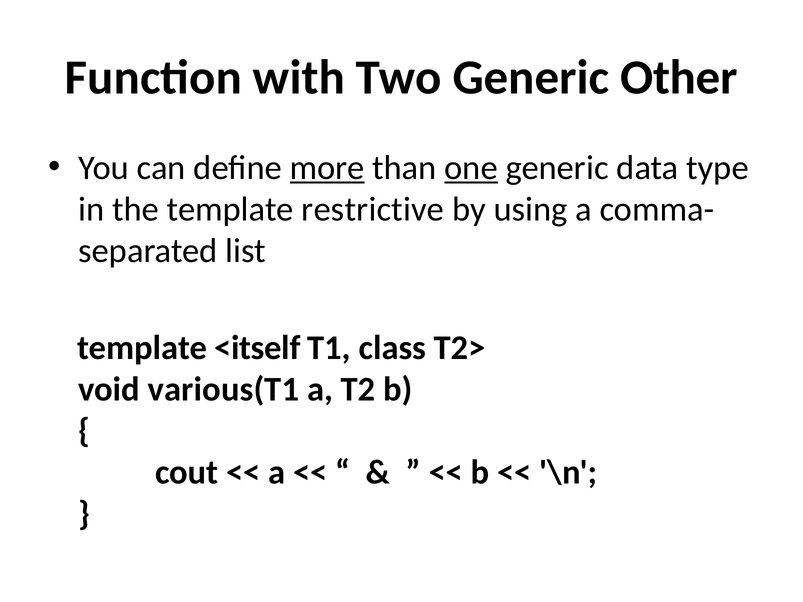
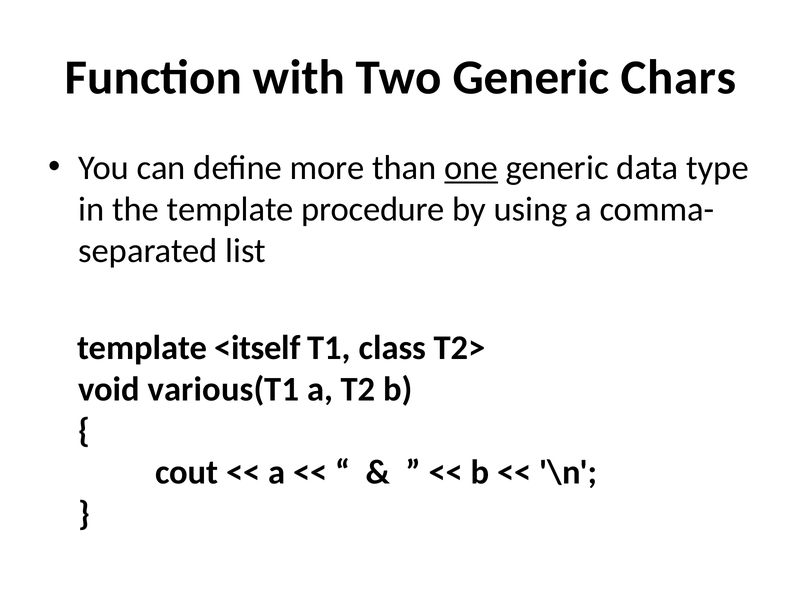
Other: Other -> Chars (679, 78)
more underline: present -> none (327, 168)
restrictive: restrictive -> procedure (373, 209)
